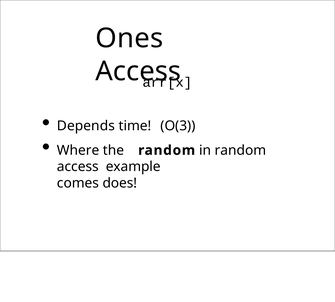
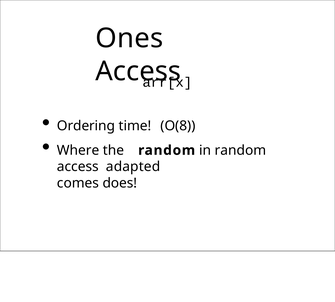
Depends: Depends -> Ordering (86, 126)
O(3: O(3 -> O(8 (178, 126)
example: example -> adapted (133, 167)
